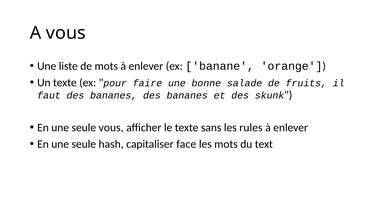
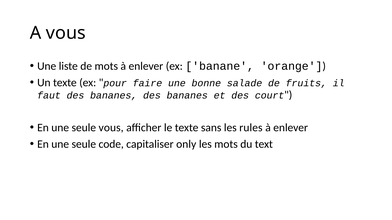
skunk: skunk -> court (270, 96)
hash: hash -> code (111, 144)
face: face -> only (186, 144)
